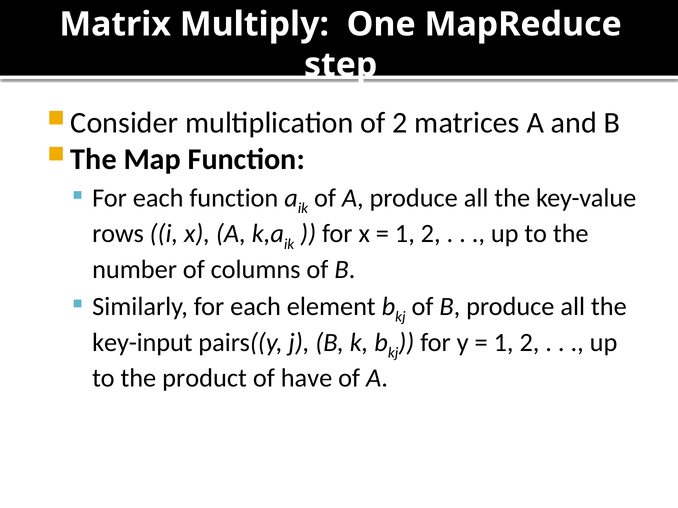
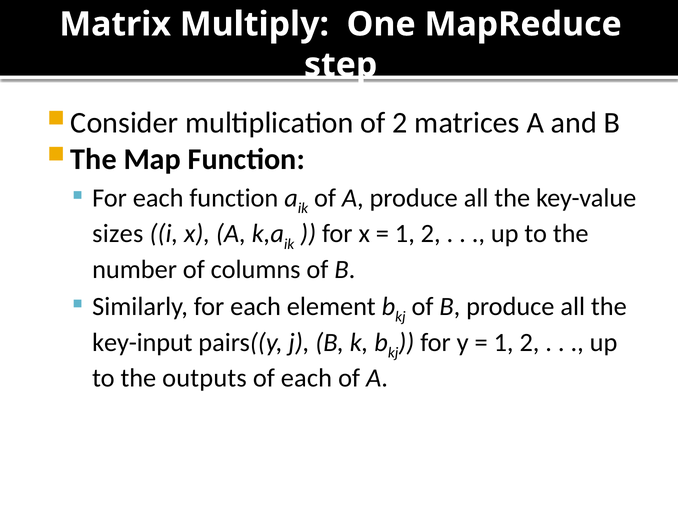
rows: rows -> sizes (118, 234)
product: product -> outputs (204, 379)
of have: have -> each (306, 379)
